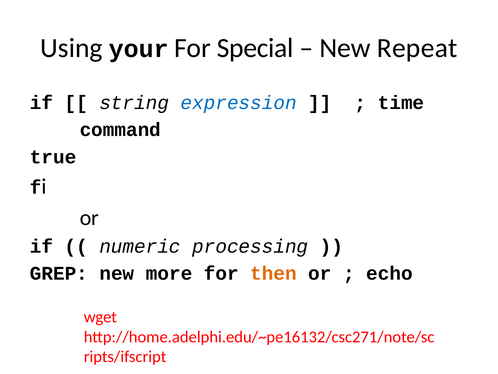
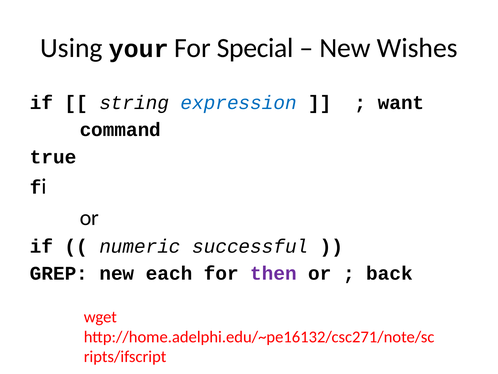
Repeat: Repeat -> Wishes (417, 48)
time: time -> want (401, 103)
processing: processing -> successful (250, 246)
more: more -> each (169, 273)
then colour: orange -> purple (273, 273)
echo: echo -> back (389, 273)
